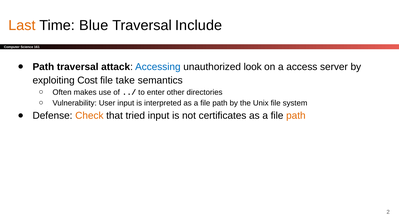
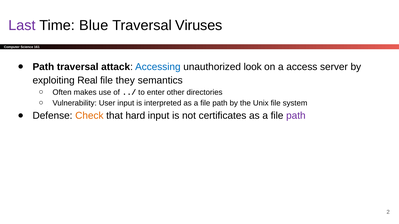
Last colour: orange -> purple (22, 25)
Include: Include -> Viruses (199, 25)
Cost: Cost -> Real (87, 81)
take: take -> they (125, 81)
tried: tried -> hard (135, 116)
path colour: orange -> purple (296, 116)
